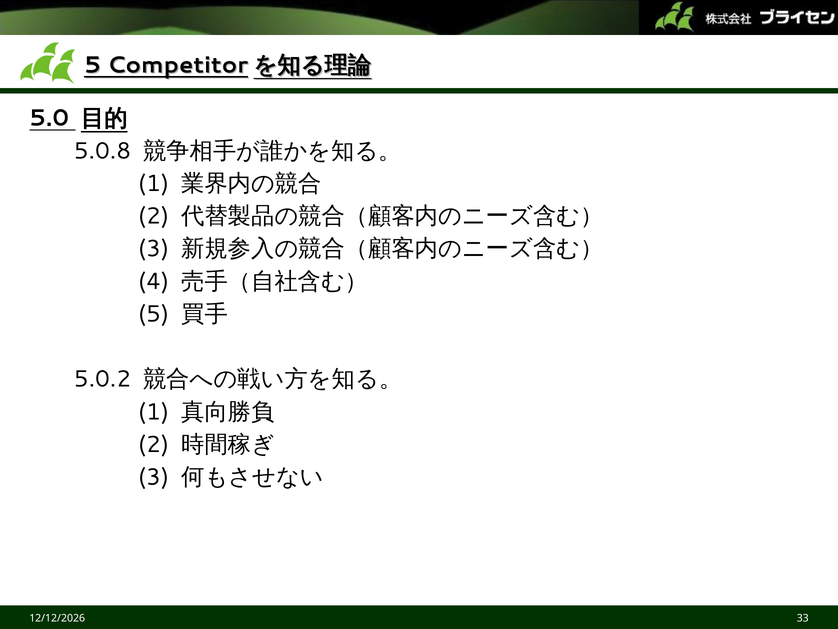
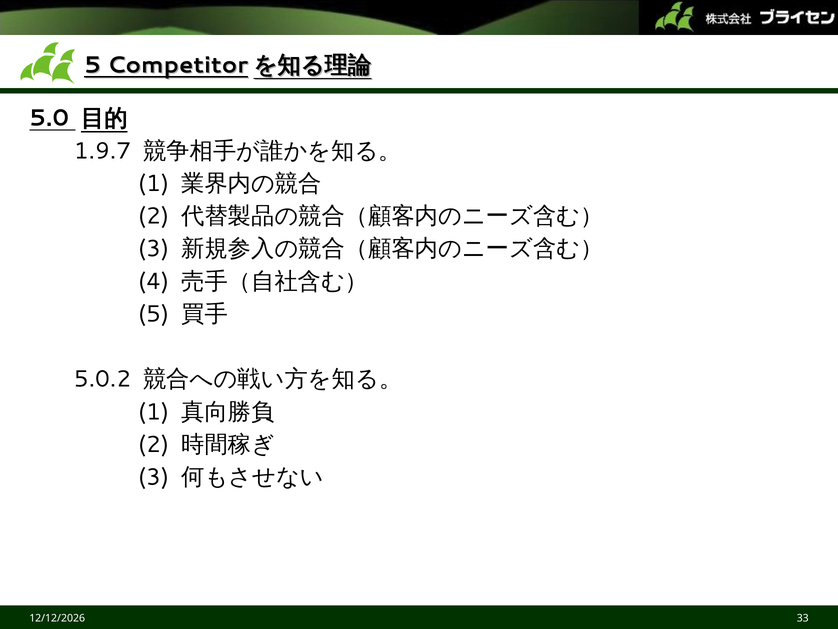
5.0.8: 5.0.8 -> 1.9.7 (102, 151)
